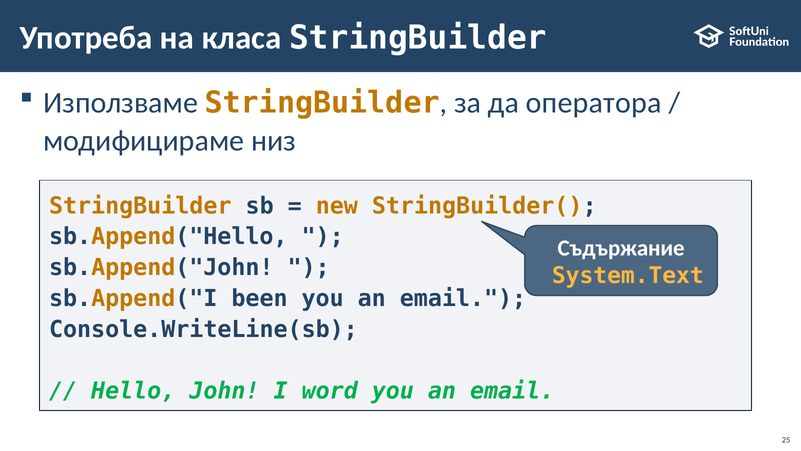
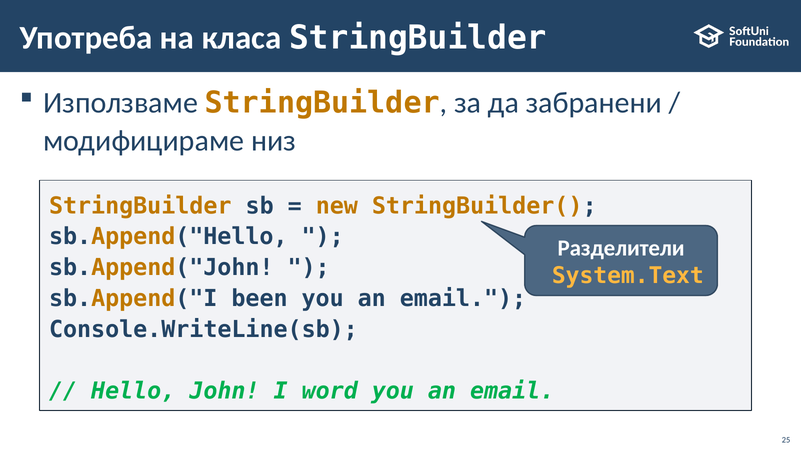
оператора: оператора -> забранени (594, 103)
Съдържание: Съдържание -> Разделители (621, 248)
